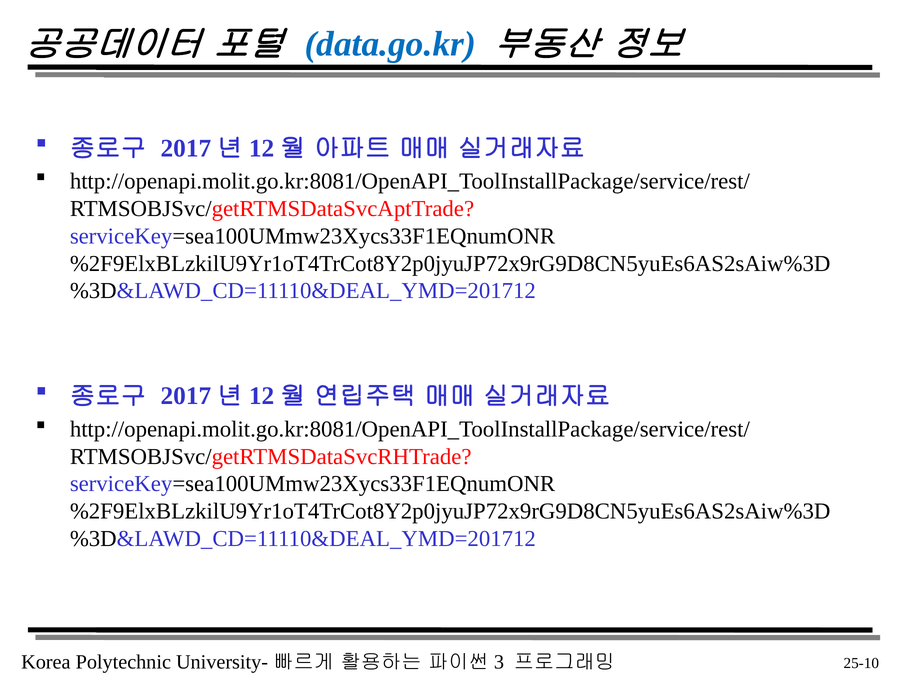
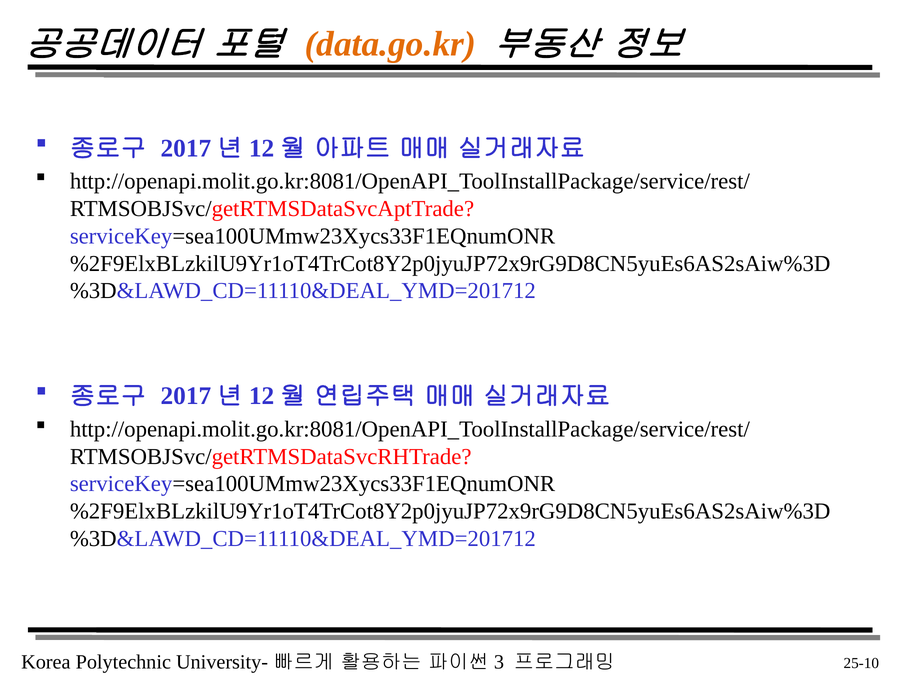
data.go.kr colour: blue -> orange (390, 44)
